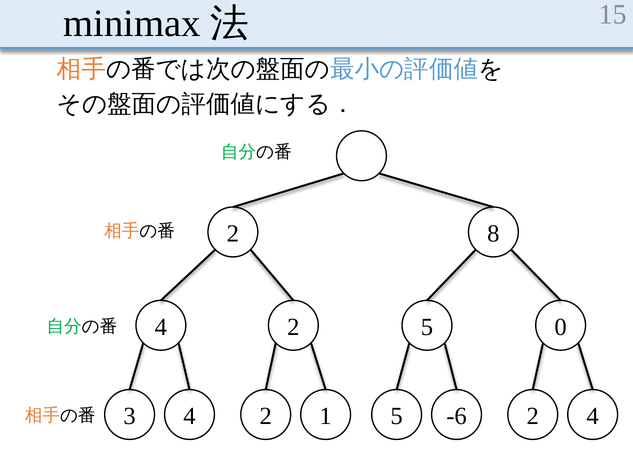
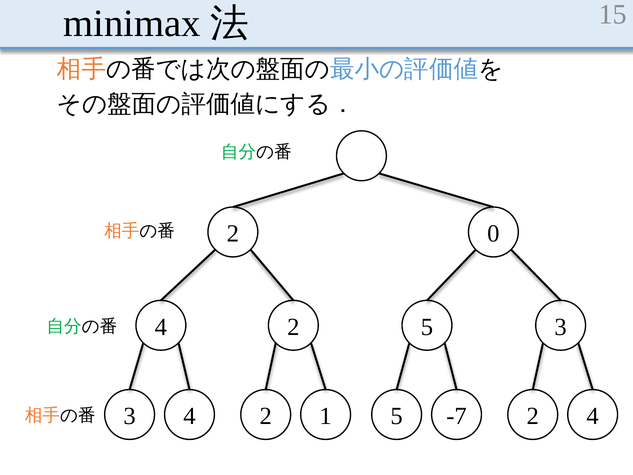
8: 8 -> 0 (493, 234)
5 0: 0 -> 3 (561, 327)
-6: -6 -> -7 (457, 416)
